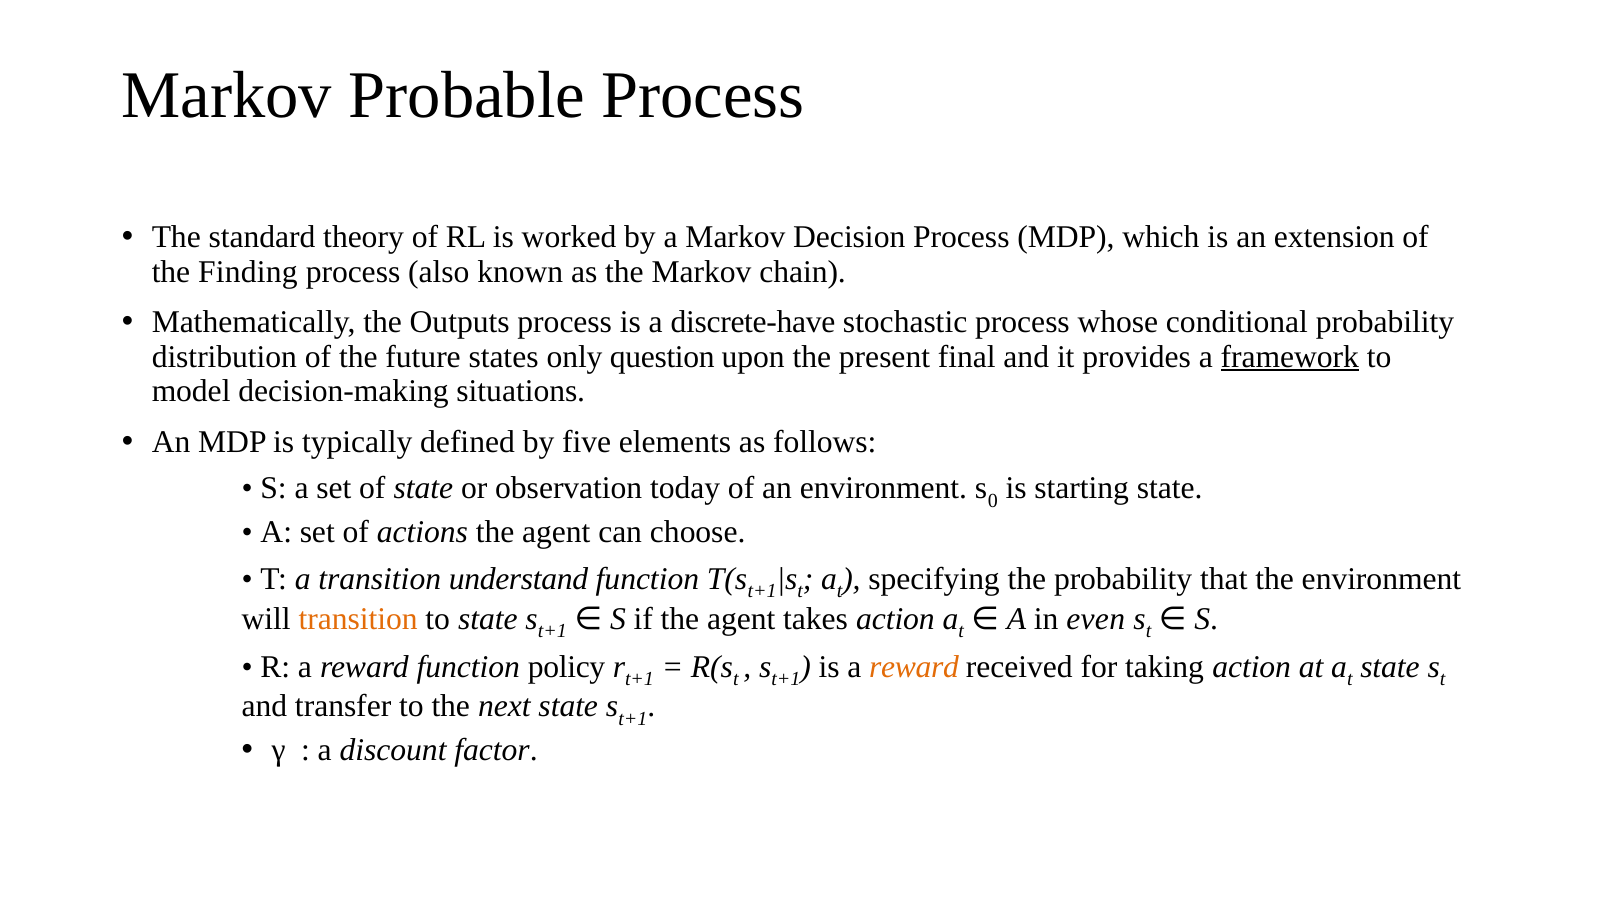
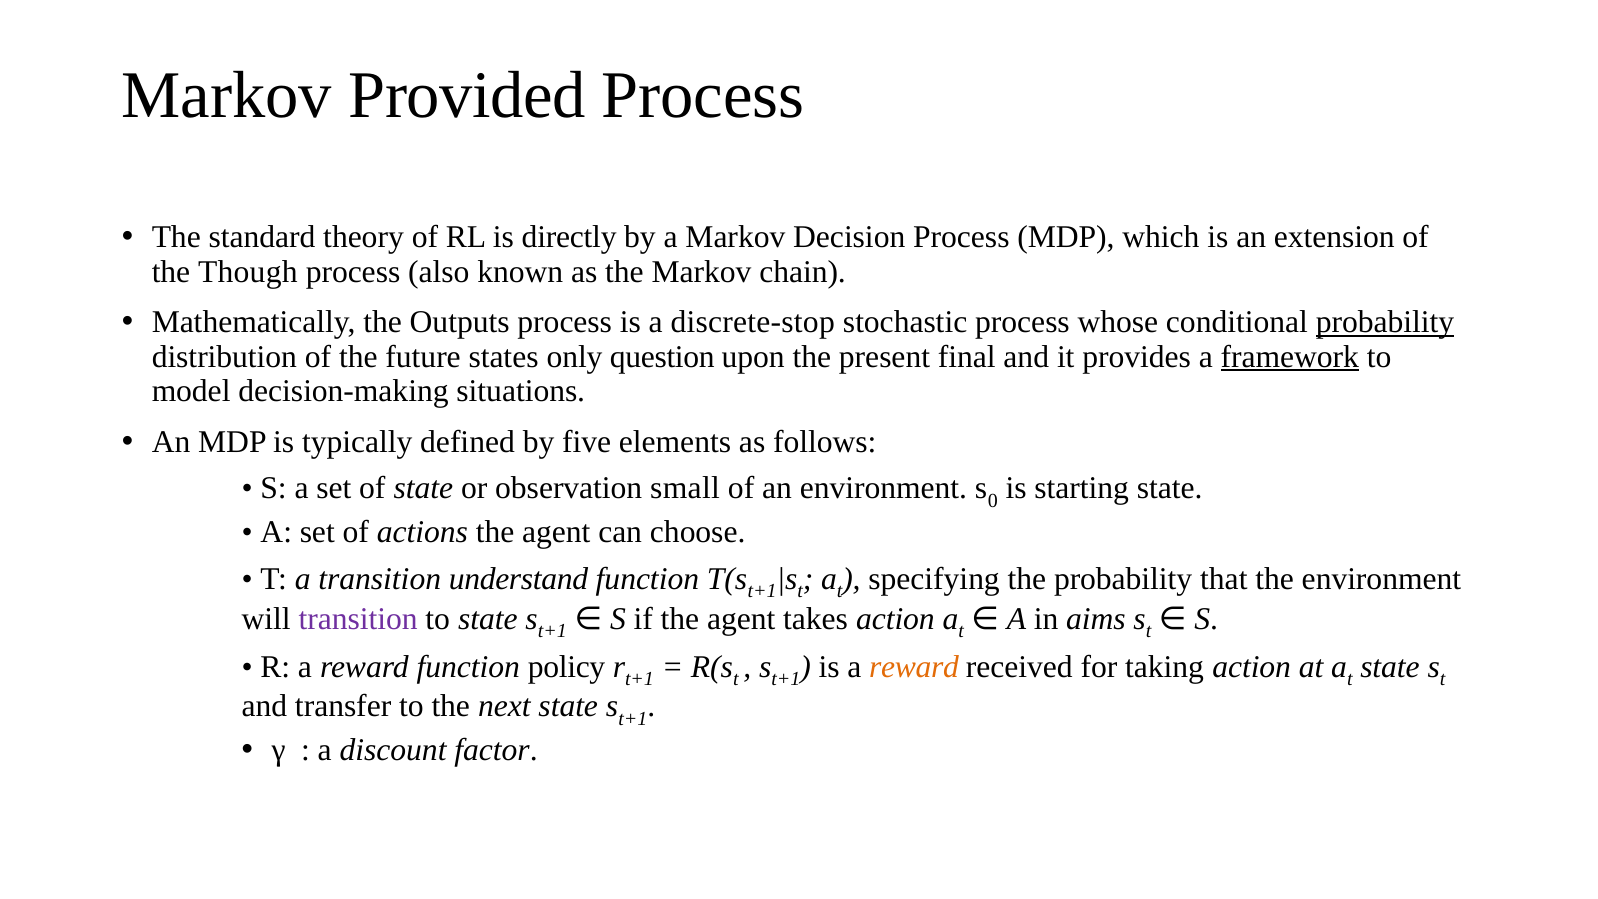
Probable: Probable -> Provided (467, 96)
worked: worked -> directly (569, 237)
Finding: Finding -> Though (248, 272)
discrete-have: discrete-have -> discrete-stop (753, 322)
probability underline: none -> present (1385, 322)
today: today -> small (685, 488)
transition colour: orange -> purple (358, 619)
even: even -> aims (1096, 619)
